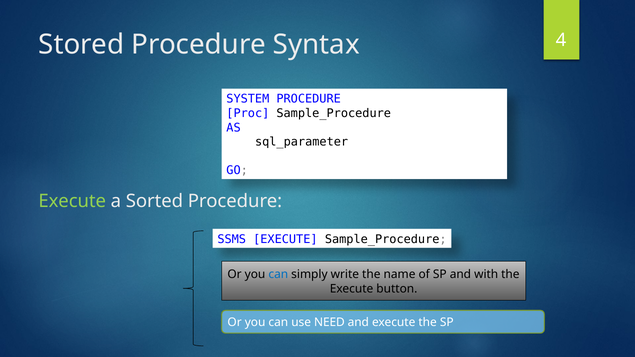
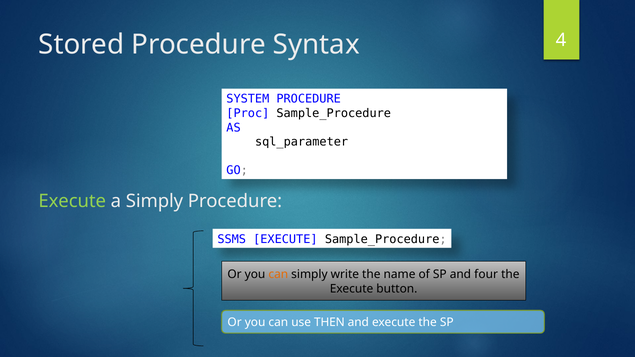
a Sorted: Sorted -> Simply (155, 201)
can colour: blue -> orange (278, 274)
with: with -> four (486, 274)
NEED: NEED -> THEN (329, 323)
